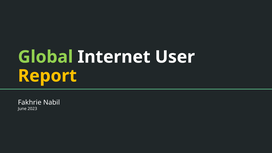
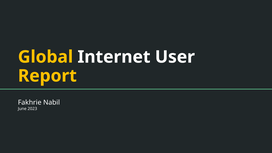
Global colour: light green -> yellow (45, 57)
